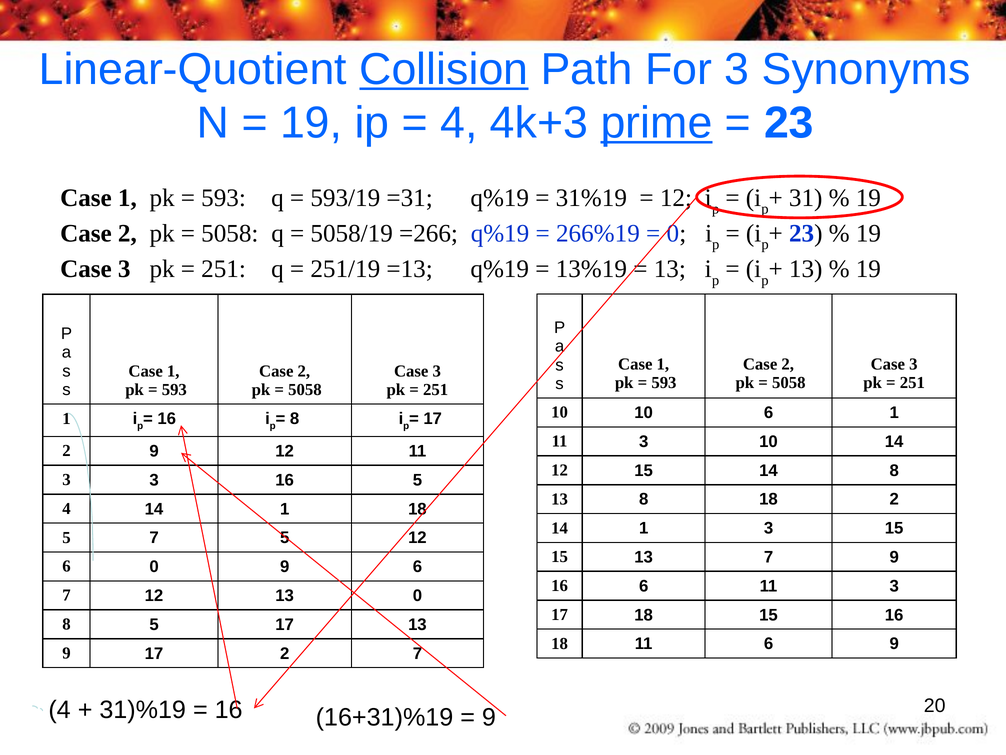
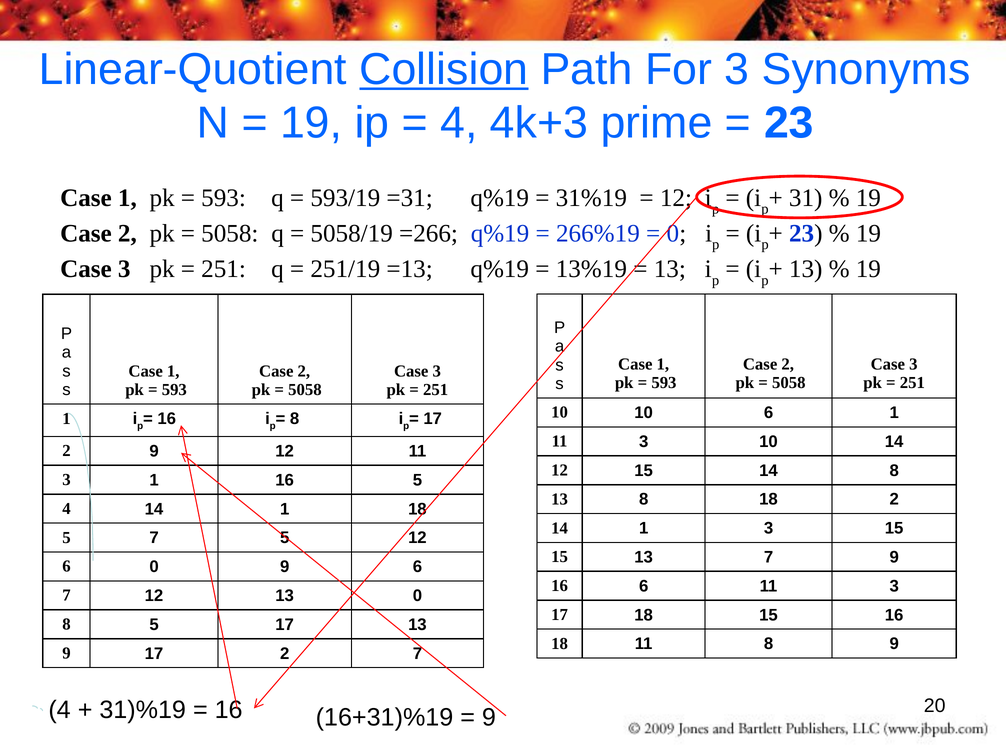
prime underline: present -> none (657, 123)
3 3: 3 -> 1 (154, 480)
11 6: 6 -> 8 (769, 643)
